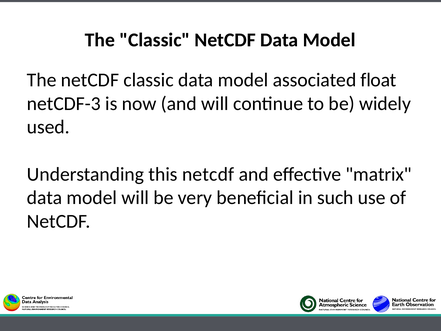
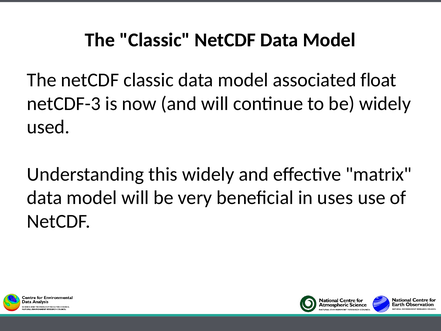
this netcdf: netcdf -> widely (208, 174)
such: such -> uses (335, 198)
